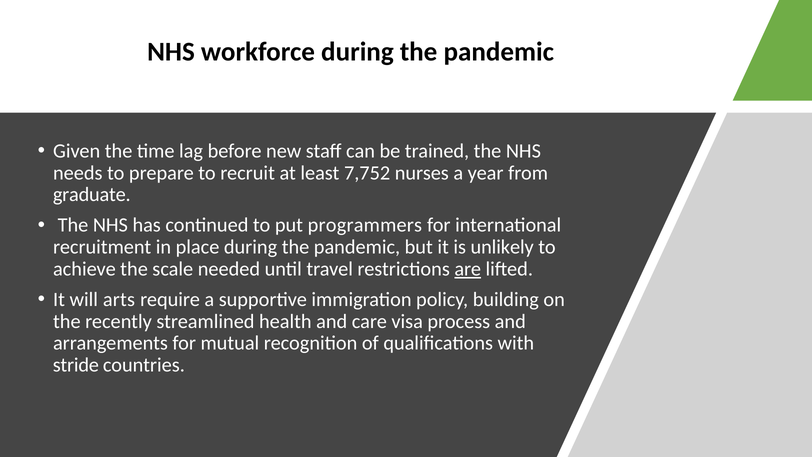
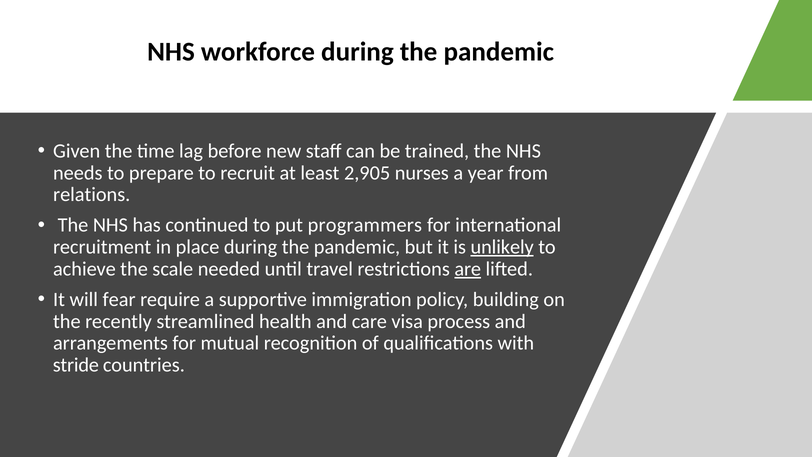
7,752: 7,752 -> 2,905 (367, 173)
graduate: graduate -> relations (92, 195)
unlikely underline: none -> present (502, 247)
arts: arts -> fear (119, 299)
